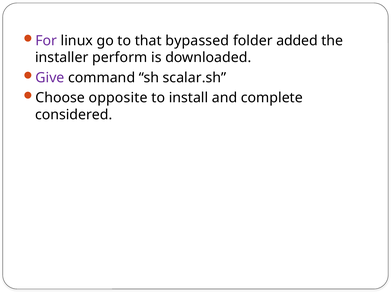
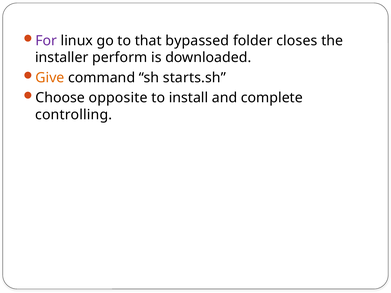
added: added -> closes (297, 41)
Give colour: purple -> orange (50, 78)
scalar.sh: scalar.sh -> starts.sh (194, 78)
considered: considered -> controlling (74, 115)
